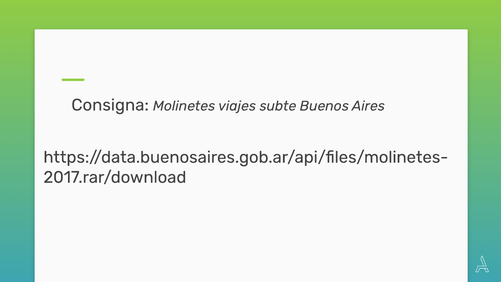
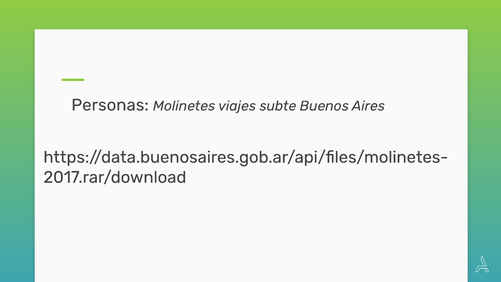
Consigna: Consigna -> Personas (110, 105)
